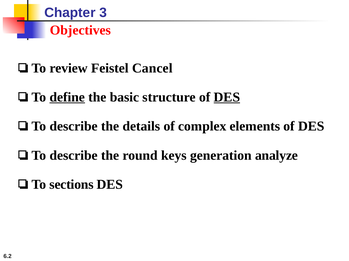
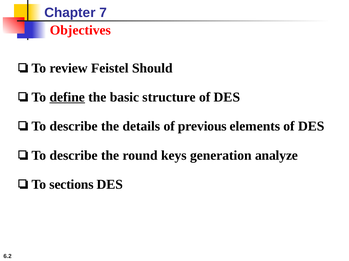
3: 3 -> 7 (103, 13)
Cancel: Cancel -> Should (152, 68)
DES underline: present -> none (227, 97)
complex: complex -> previous (202, 127)
